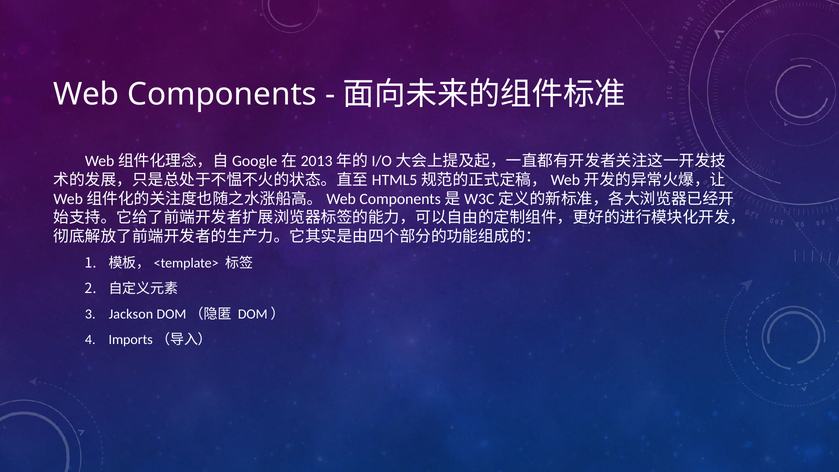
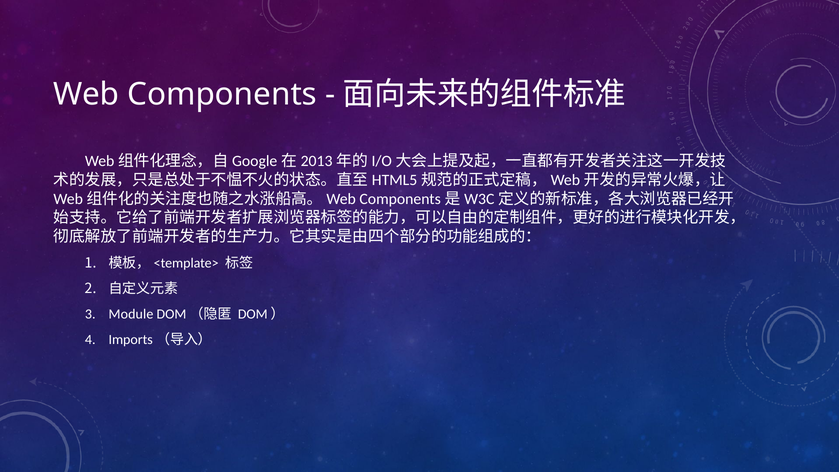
Jackson: Jackson -> Module (131, 314)
